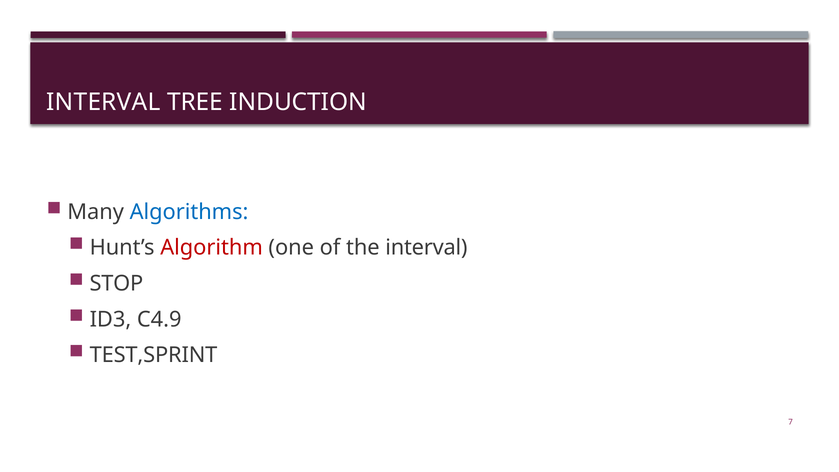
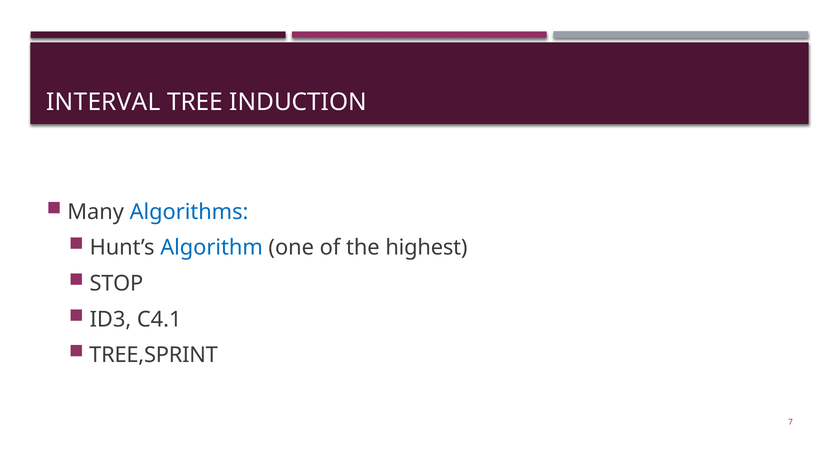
Algorithm colour: red -> blue (212, 248)
the interval: interval -> highest (426, 248)
C4.9: C4.9 -> C4.1 (159, 319)
TEST,SPRINT: TEST,SPRINT -> TREE,SPRINT (154, 355)
